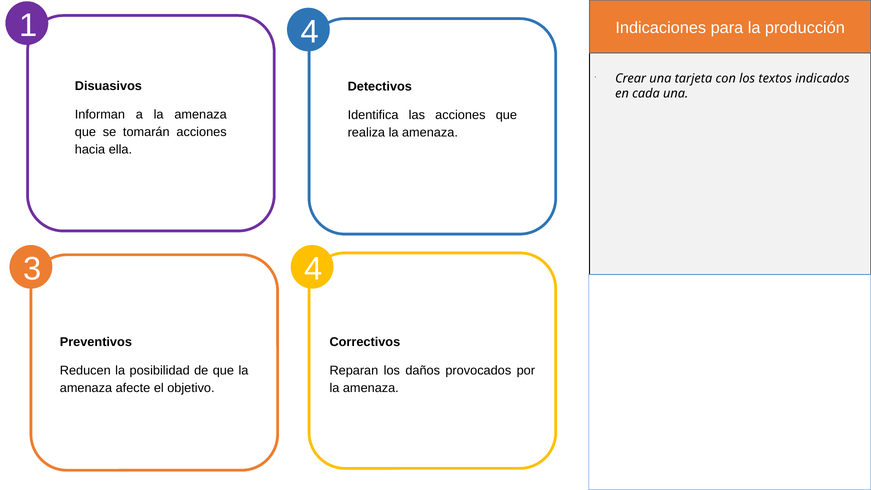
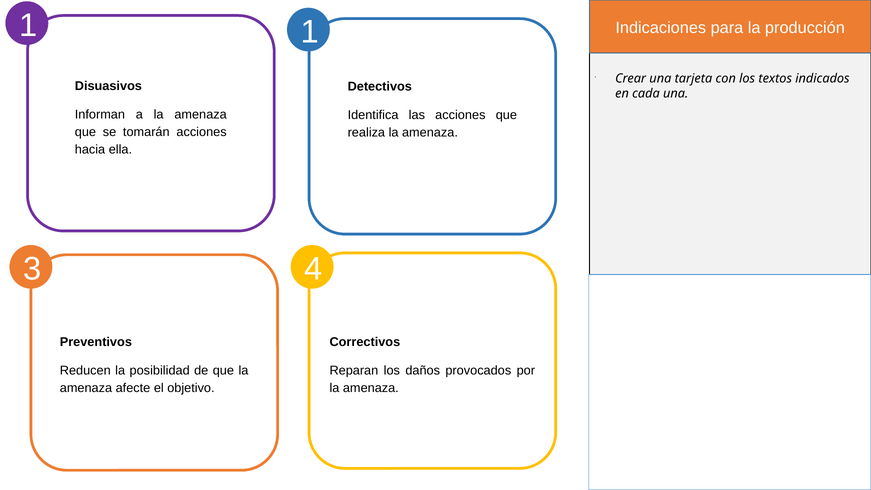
1 4: 4 -> 1 (310, 32)
